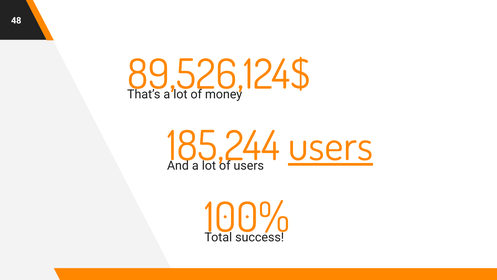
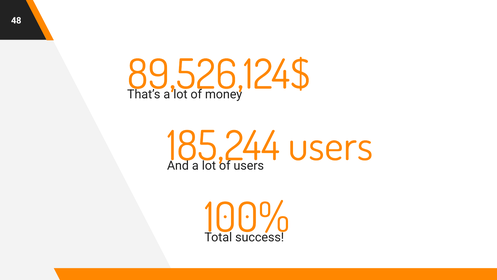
users underline: present -> none (330, 146)
